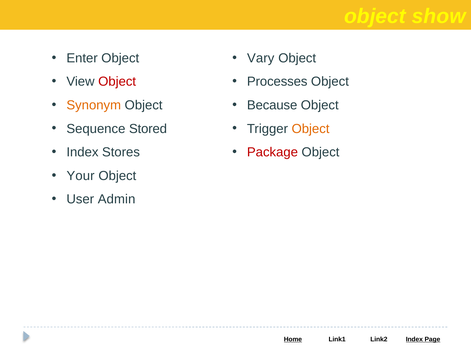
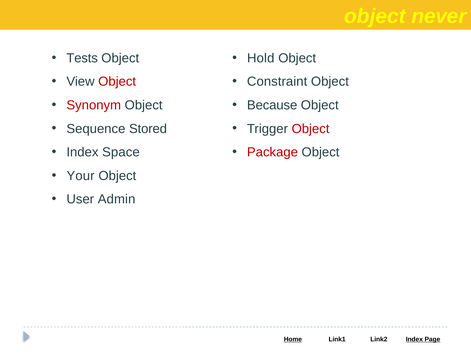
show: show -> never (439, 16)
Enter: Enter -> Tests (82, 58)
Vary: Vary -> Hold (261, 58)
Processes: Processes -> Constraint (277, 82)
Synonym colour: orange -> red (94, 105)
Object colour: orange -> red (311, 129)
Stores: Stores -> Space (121, 152)
